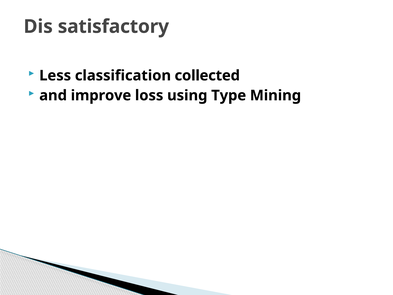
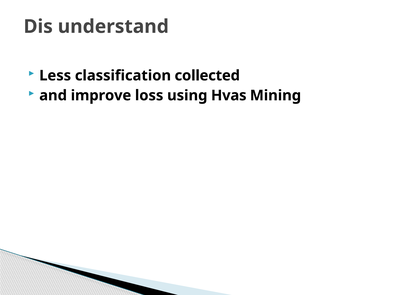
satisfactory: satisfactory -> understand (113, 27)
Type: Type -> Hvas (229, 95)
